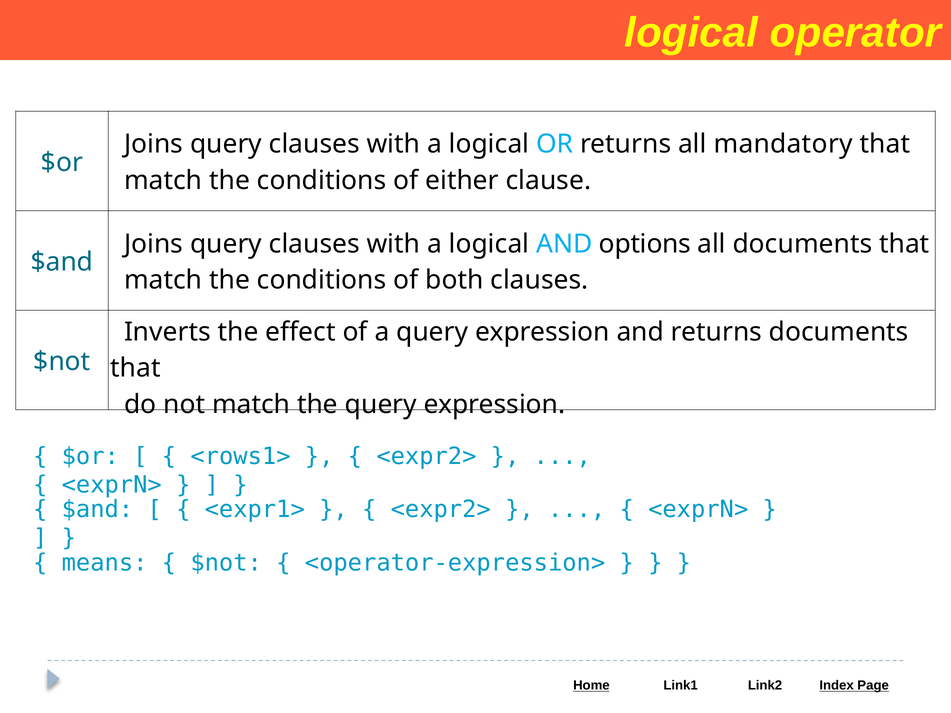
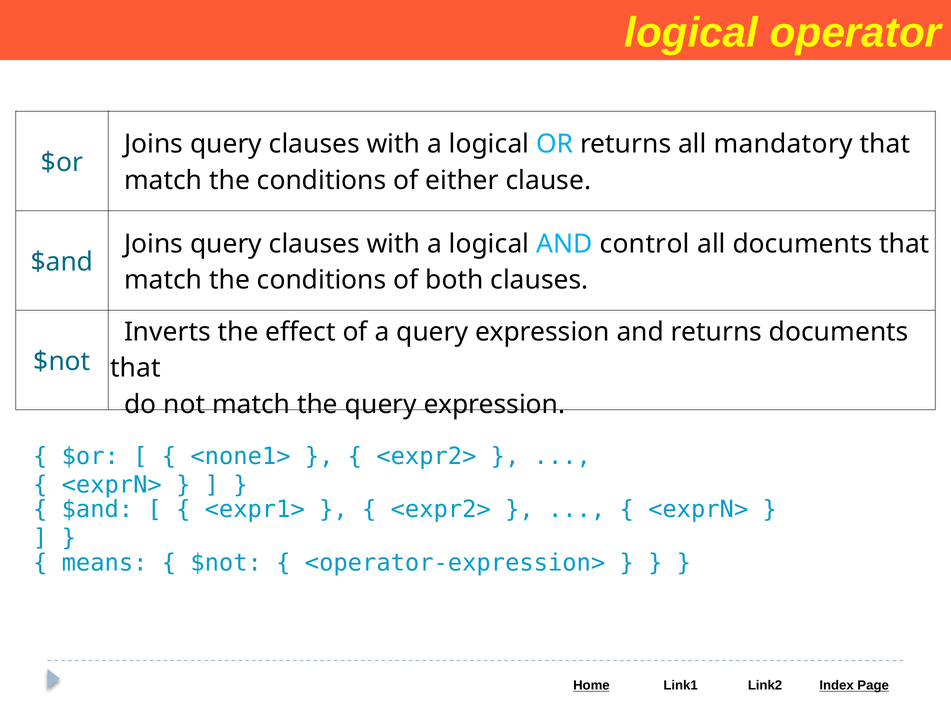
options: options -> control (645, 244)
<rows1>: <rows1> -> <none1> (240, 456)
